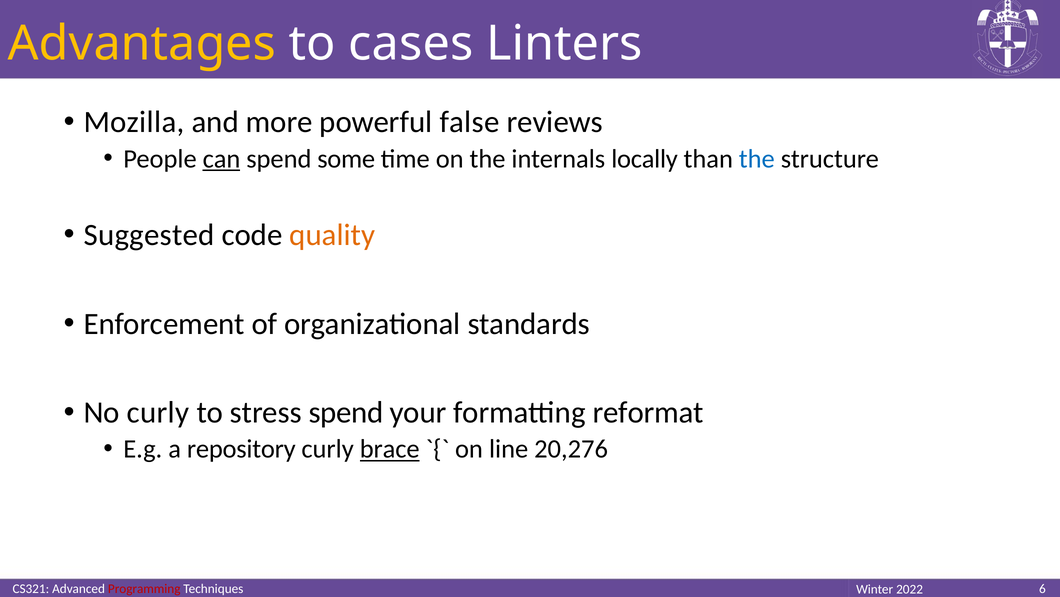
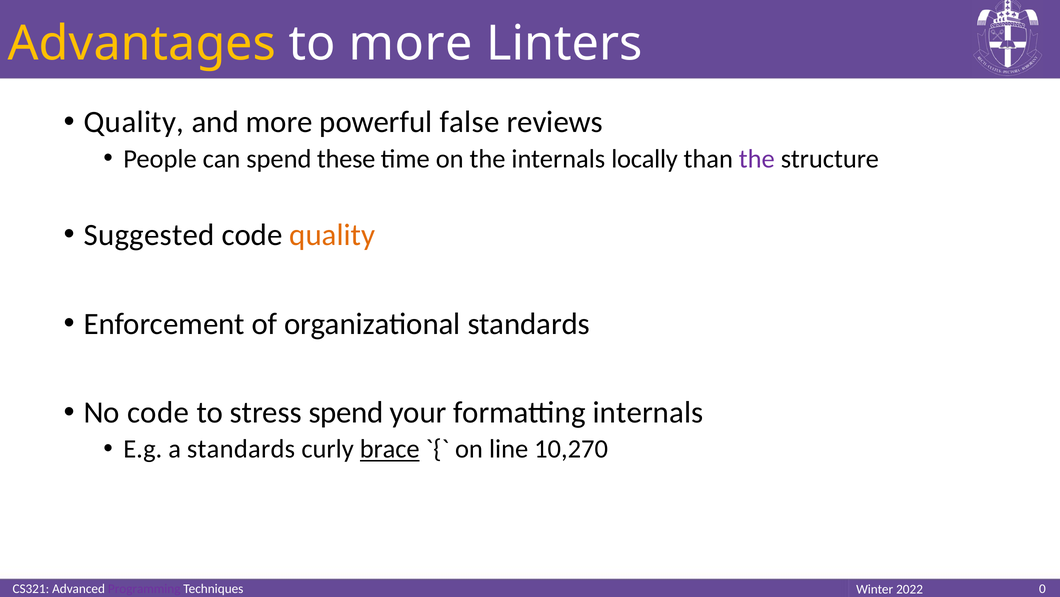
to cases: cases -> more (411, 44)
Mozilla: Mozilla -> Quality (134, 122)
can underline: present -> none (222, 159)
some: some -> these (346, 159)
the colour: blue -> purple (757, 159)
No curly: curly -> code (158, 412)
formatting reformat: reformat -> internals (648, 412)
a repository: repository -> standards (241, 449)
20,276: 20,276 -> 10,270 (571, 449)
Programming colour: red -> purple (144, 588)
6: 6 -> 0 (1042, 588)
